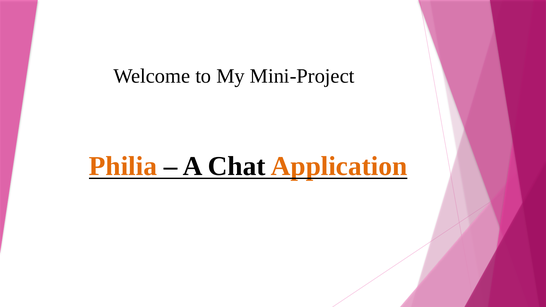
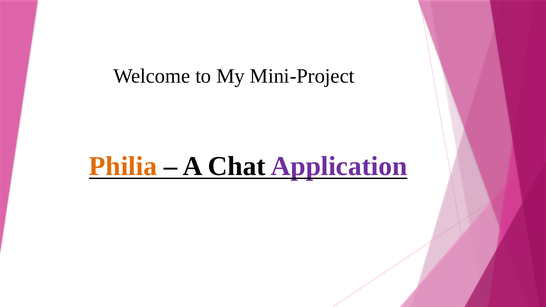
Application colour: orange -> purple (339, 166)
